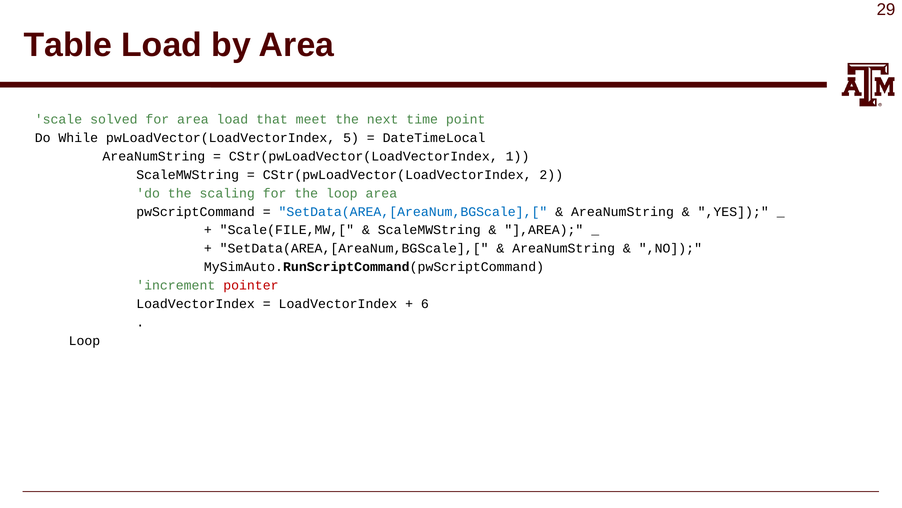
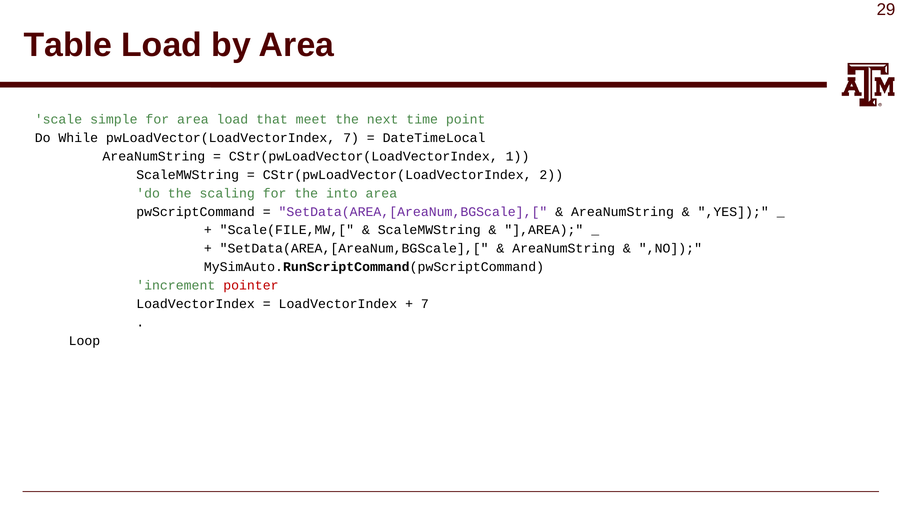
solved: solved -> simple (114, 119)
pwLoadVector(LoadVectorIndex 5: 5 -> 7 (351, 138)
the loop: loop -> into (342, 193)
SetData(AREA,[AreaNum,BGScale],[ colour: blue -> purple (413, 211)
6: 6 -> 7 (425, 304)
